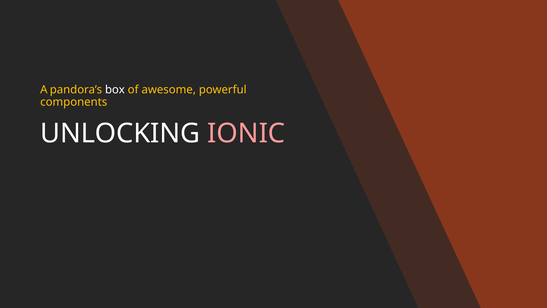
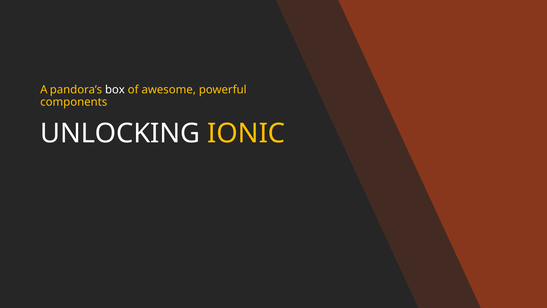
IONIC colour: pink -> yellow (246, 133)
